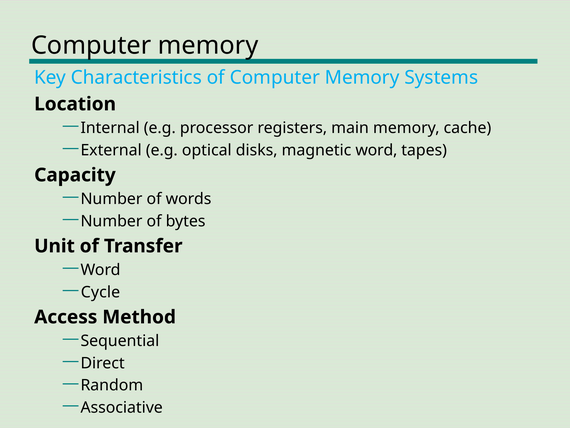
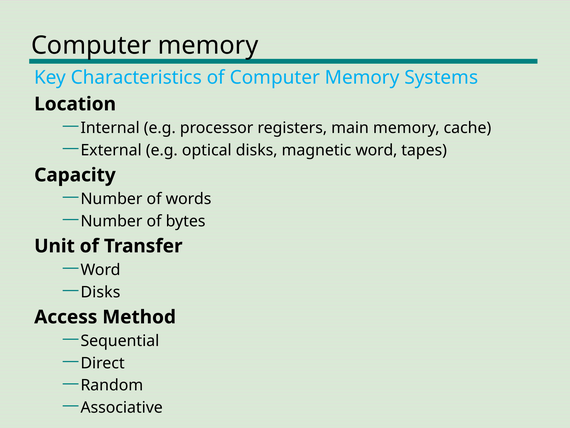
Cycle: Cycle -> Disks (100, 292)
